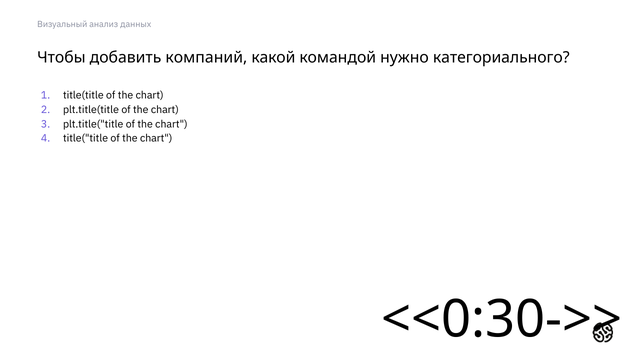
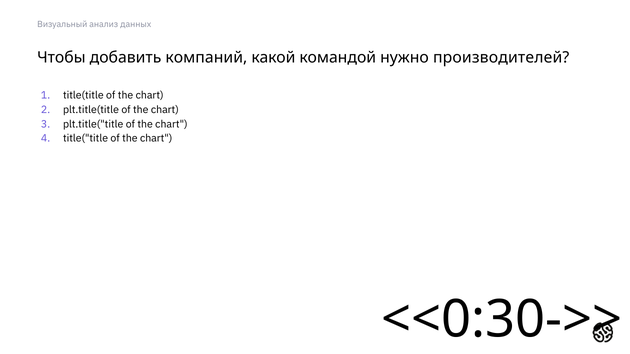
категориального: категориального -> производителей (501, 58)
